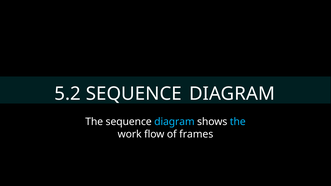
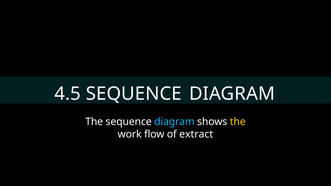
5.2: 5.2 -> 4.5 (68, 94)
the colour: light blue -> yellow (238, 122)
frames: frames -> extract (196, 134)
